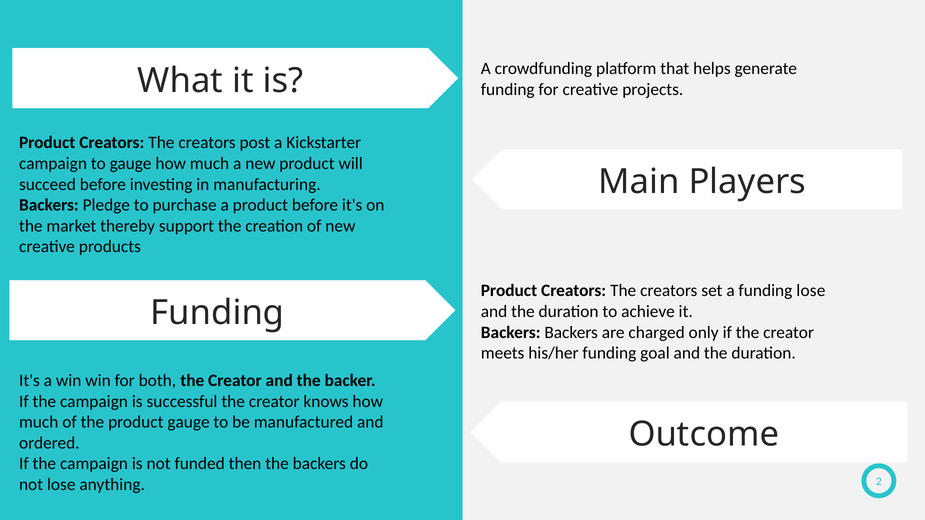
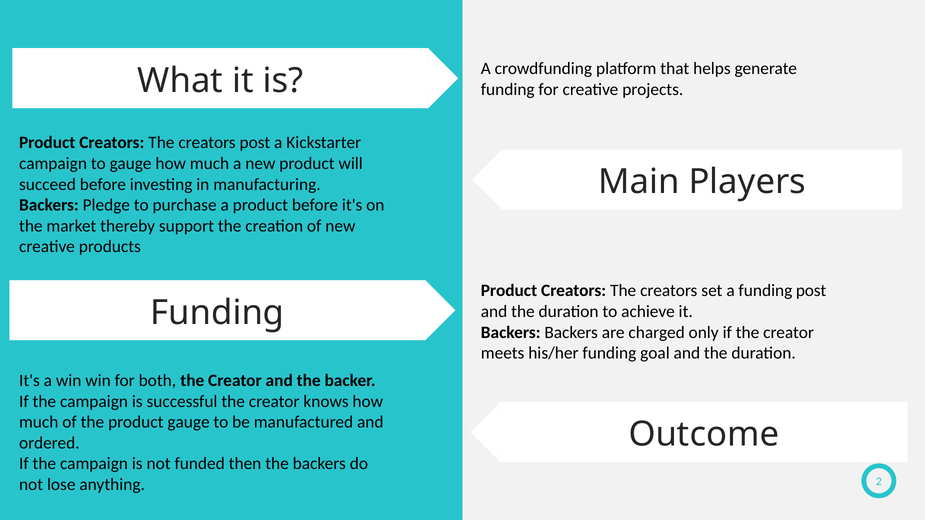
funding lose: lose -> post (811, 291)
